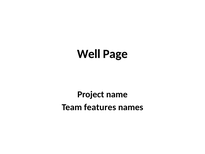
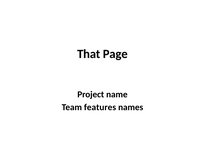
Well: Well -> That (89, 54)
